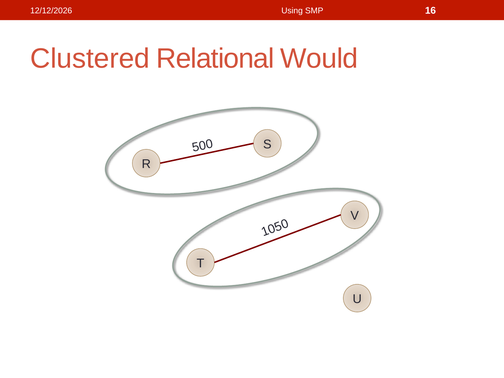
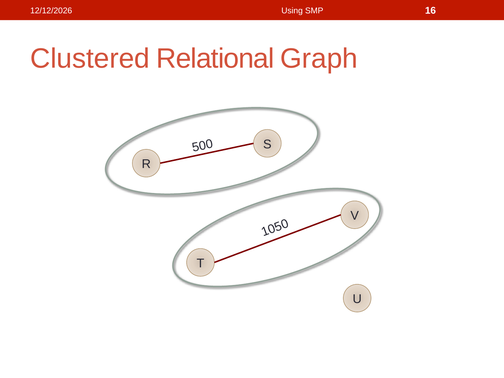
Would: Would -> Graph (319, 59)
